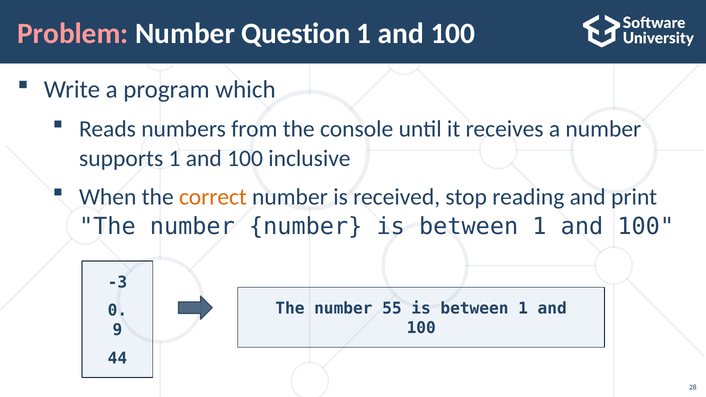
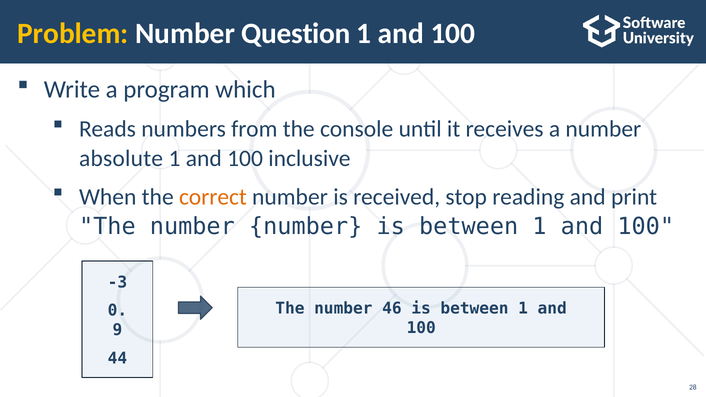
Problem colour: pink -> yellow (73, 33)
supports: supports -> absolute (121, 158)
55: 55 -> 46 (392, 309)
